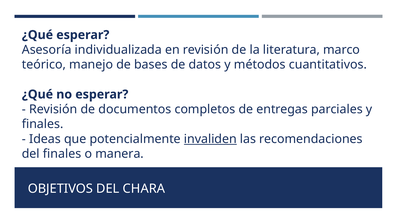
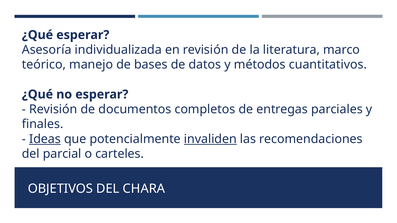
Ideas underline: none -> present (45, 139)
del finales: finales -> parcial (62, 154)
manera: manera -> carteles (120, 154)
